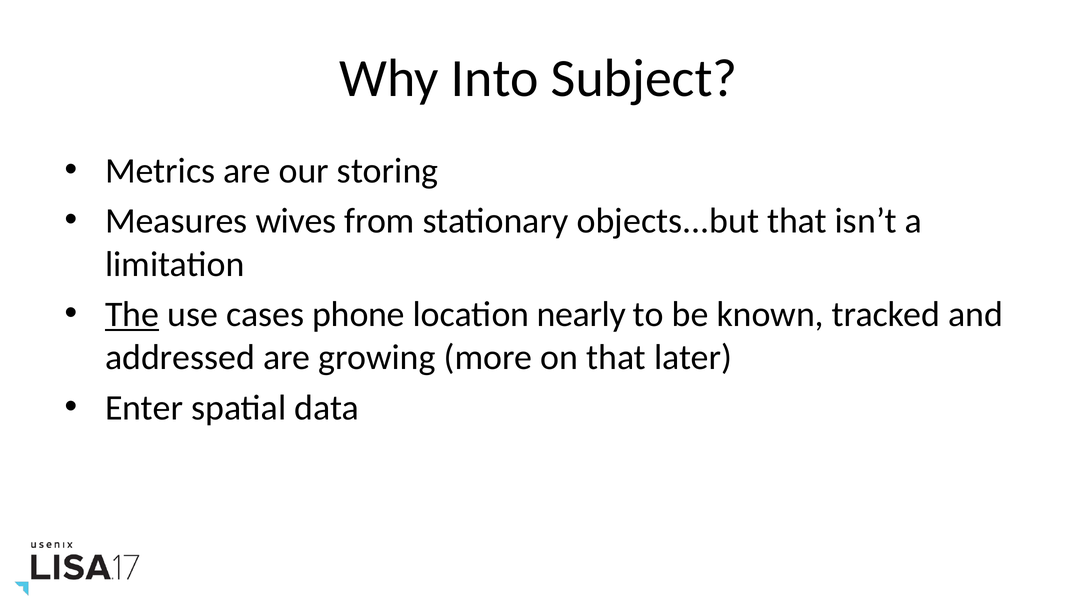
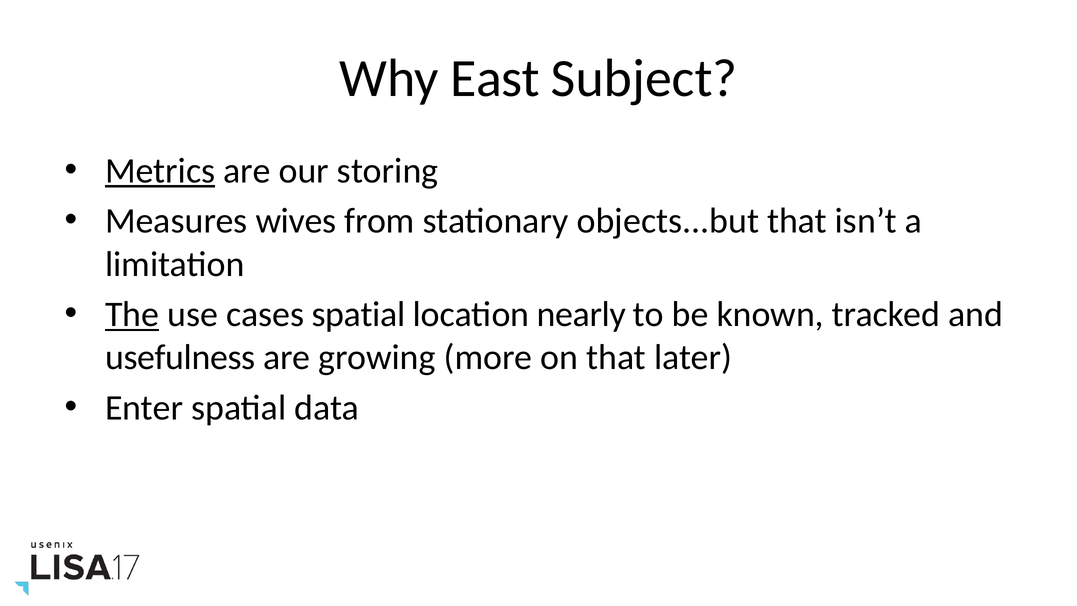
Into: Into -> East (495, 78)
Metrics underline: none -> present (160, 171)
cases phone: phone -> spatial (359, 314)
addressed: addressed -> usefulness (180, 357)
